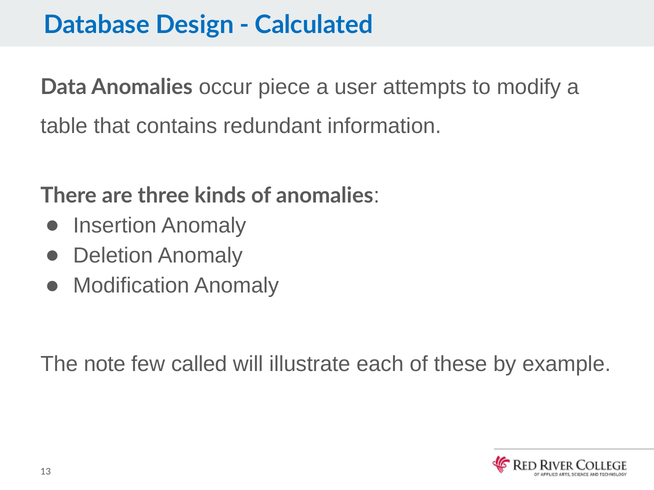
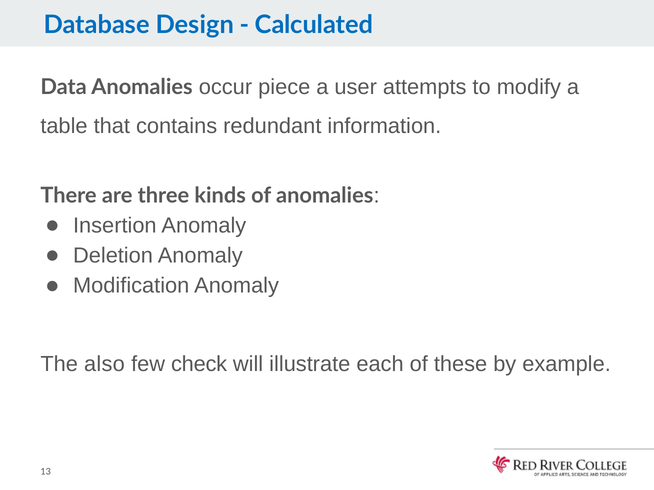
note: note -> also (104, 364)
called: called -> check (199, 364)
